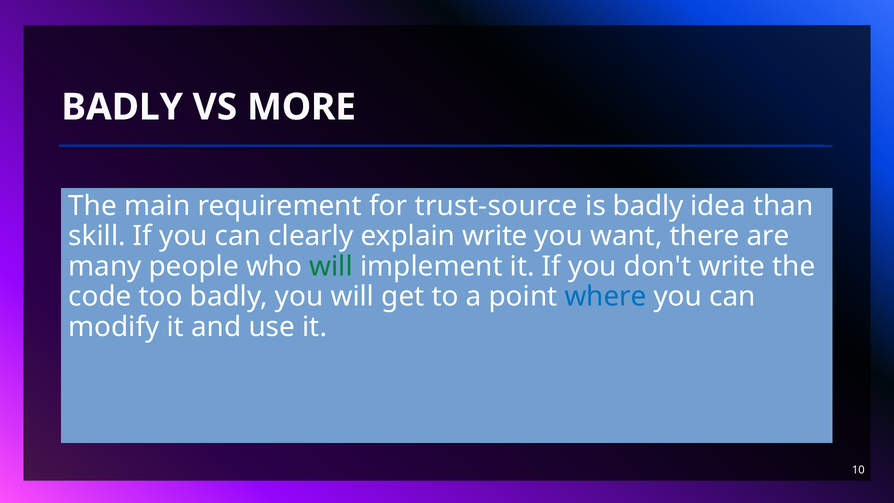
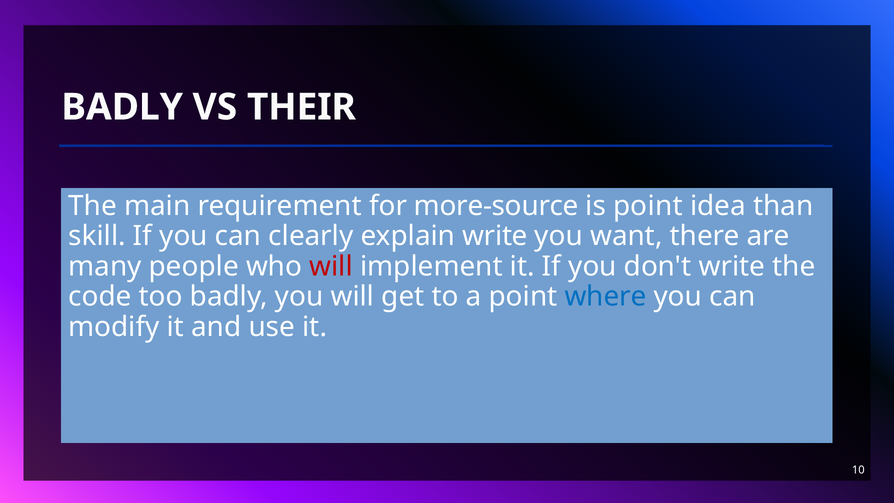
MORE: MORE -> THEIR (301, 107)
trust-source: trust-source -> more-source (496, 206)
is badly: badly -> point (648, 206)
will colour: green -> red (331, 266)
